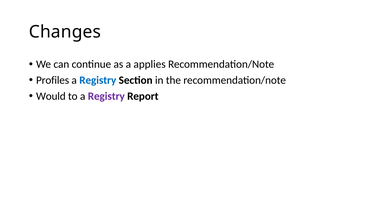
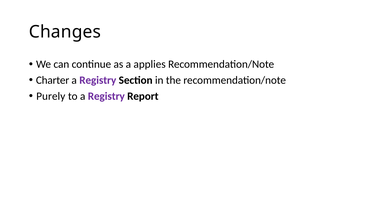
Profiles: Profiles -> Charter (53, 80)
Registry colour: blue -> purple (98, 80)
Would: Would -> Purely (51, 96)
